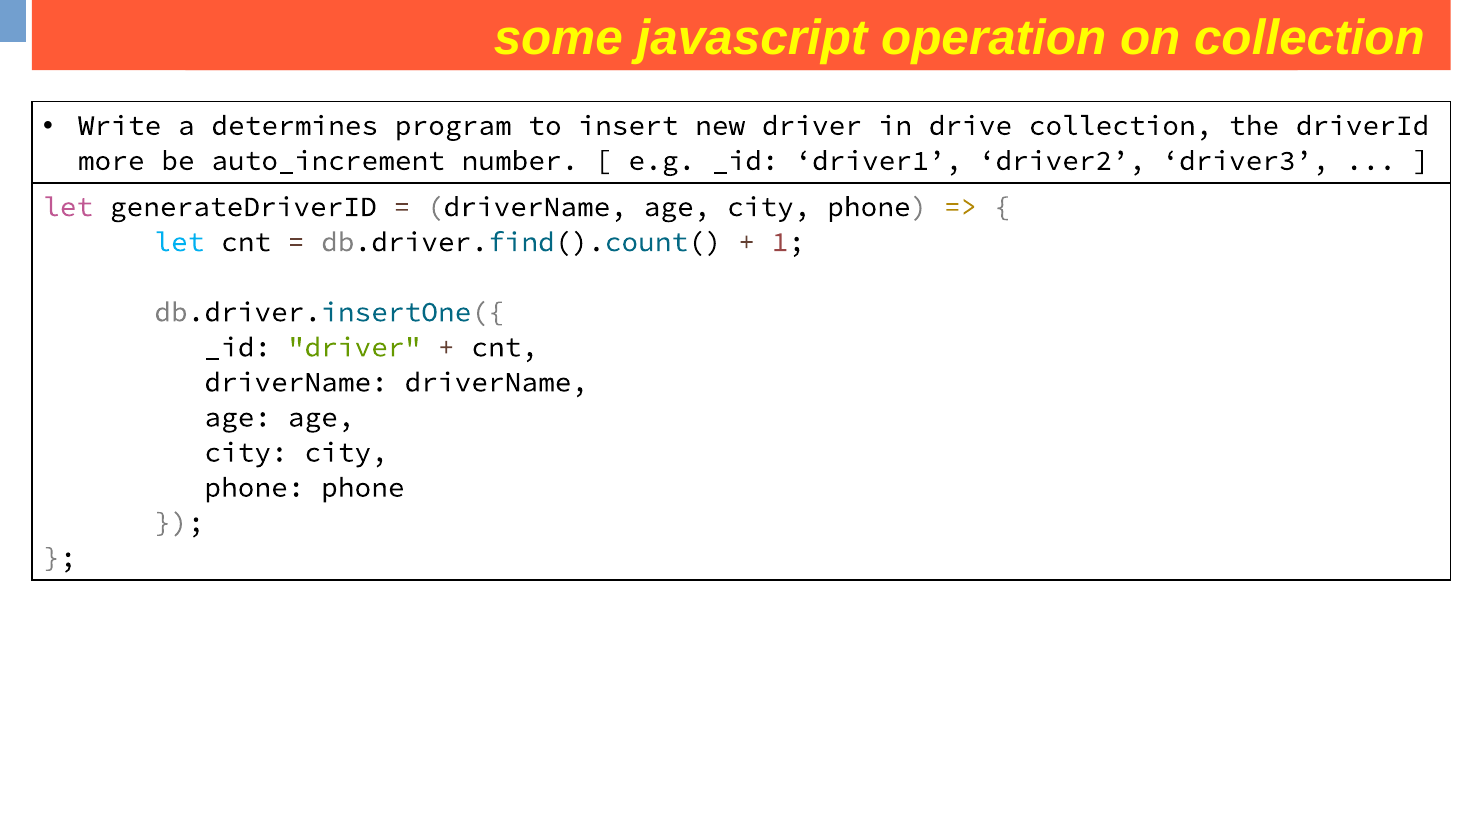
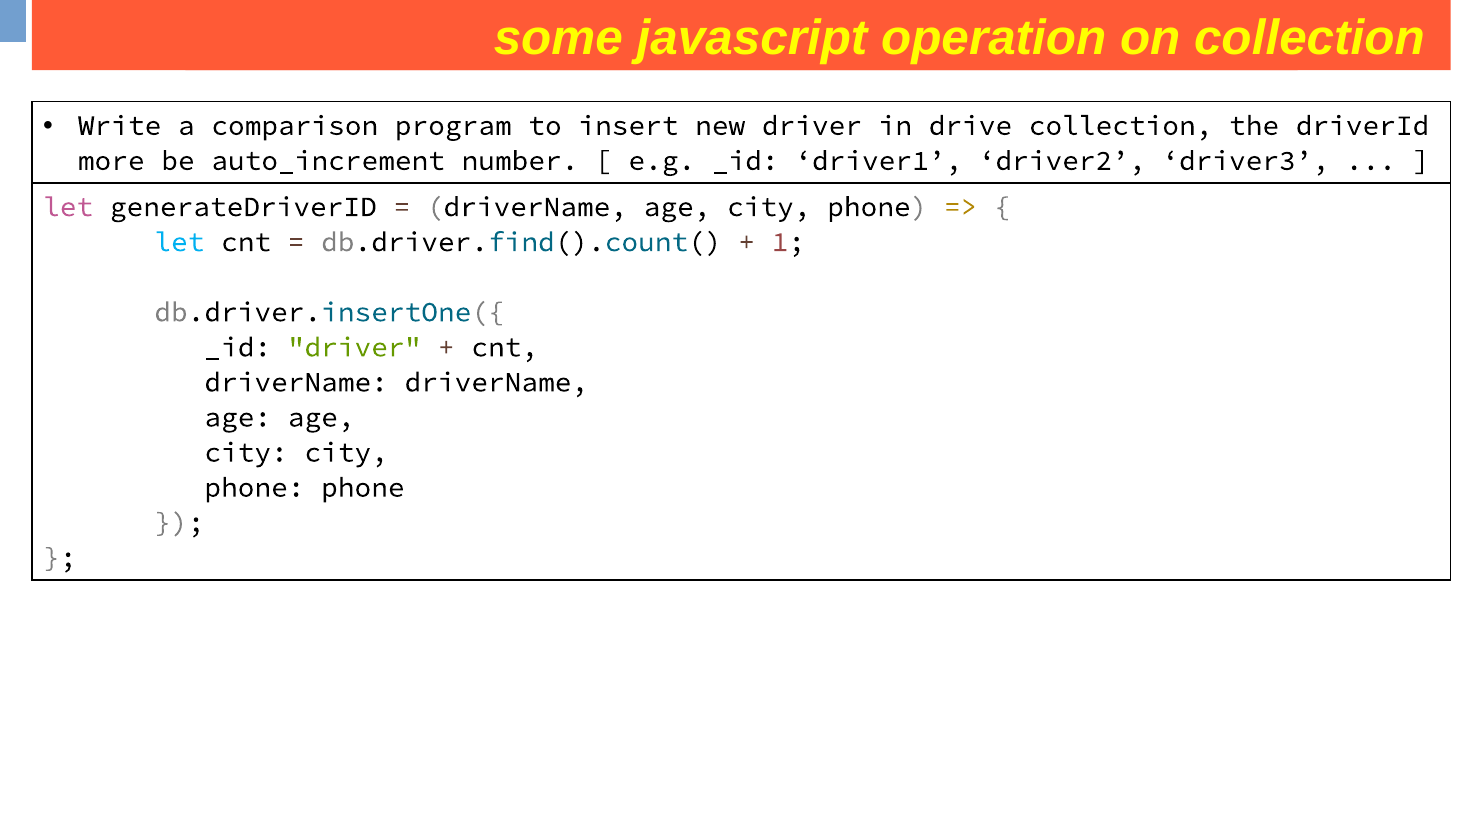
determines: determines -> comparison (295, 126)
